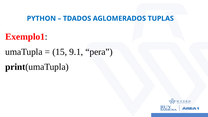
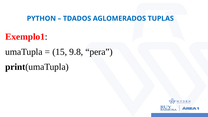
9.1: 9.1 -> 9.8 (76, 52)
